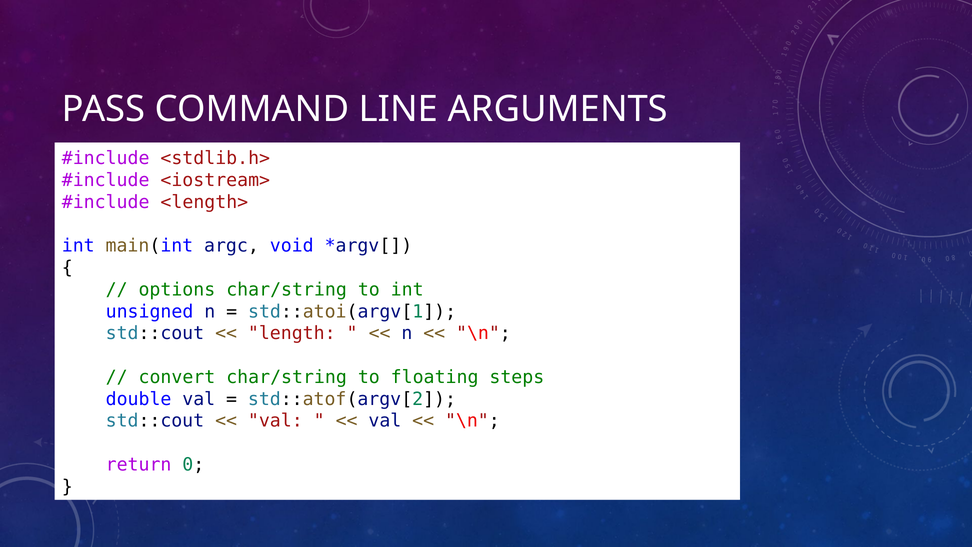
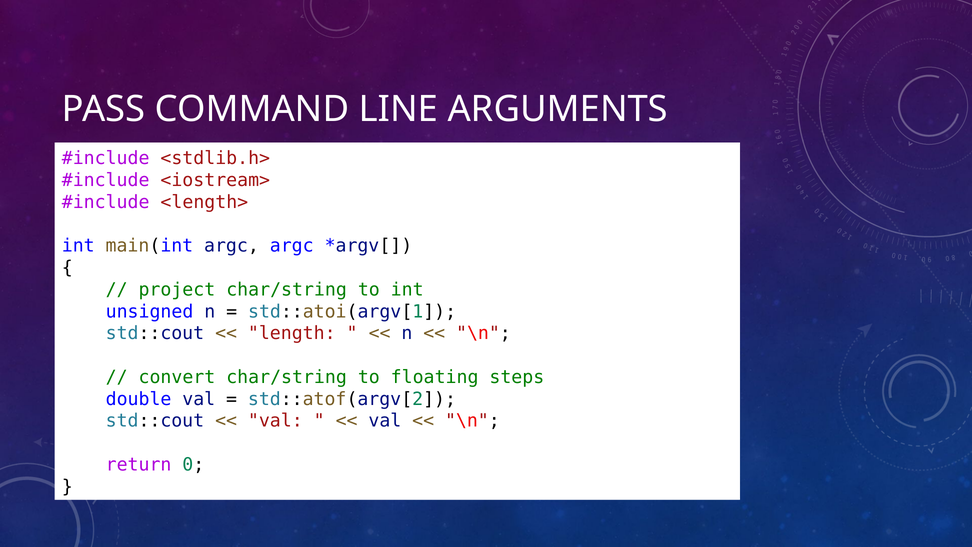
argc void: void -> argc (292, 246)
options: options -> project (177, 290)
